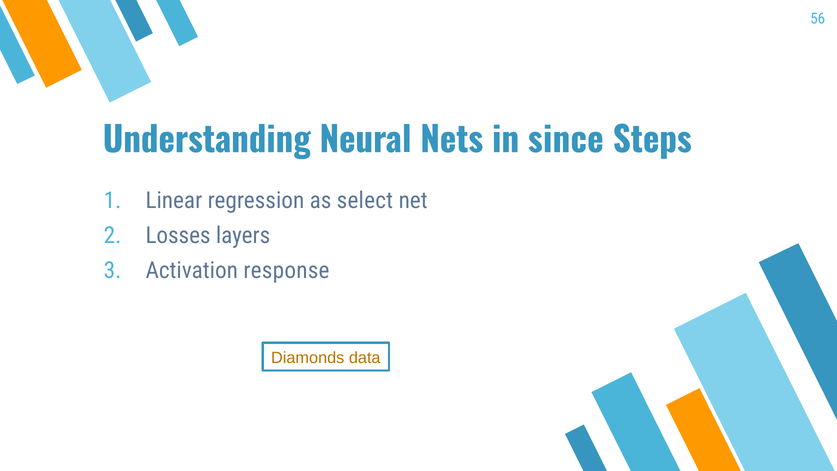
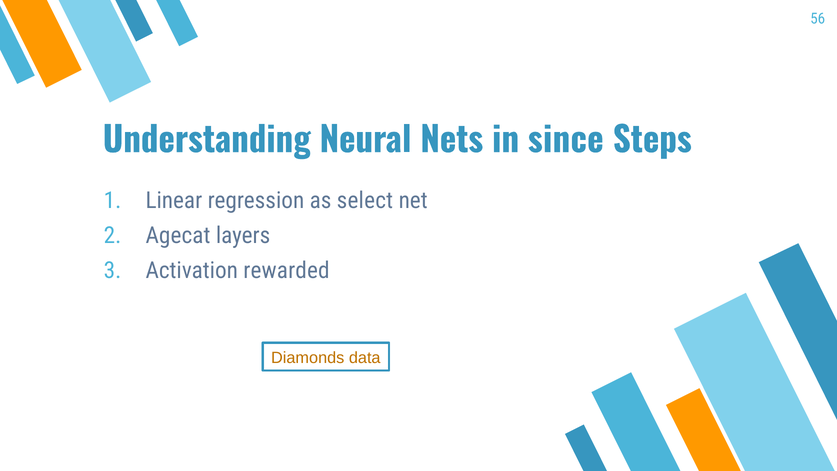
Losses: Losses -> Agecat (178, 235)
response: response -> rewarded (286, 270)
